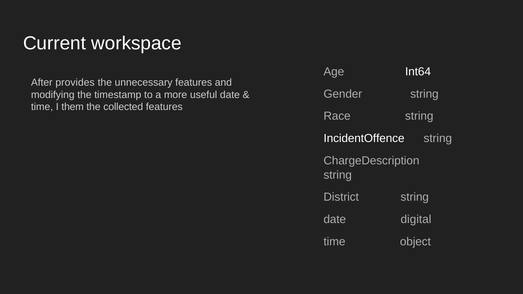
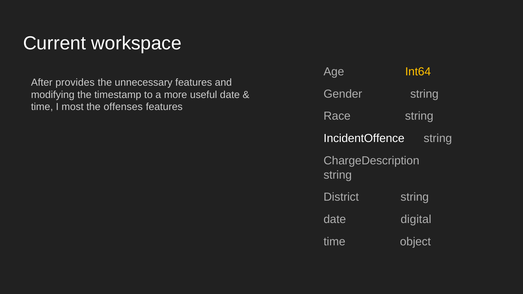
Int64 colour: white -> yellow (418, 72)
them: them -> most (73, 107)
collected: collected -> offenses (123, 107)
